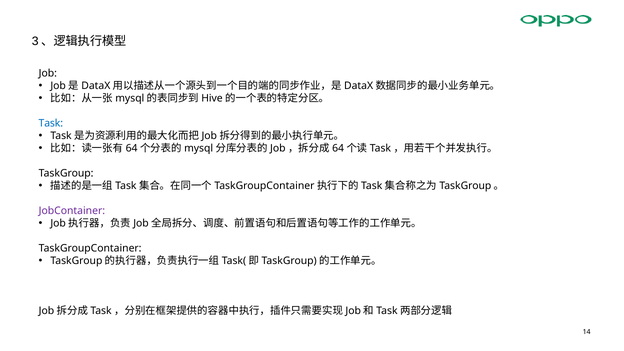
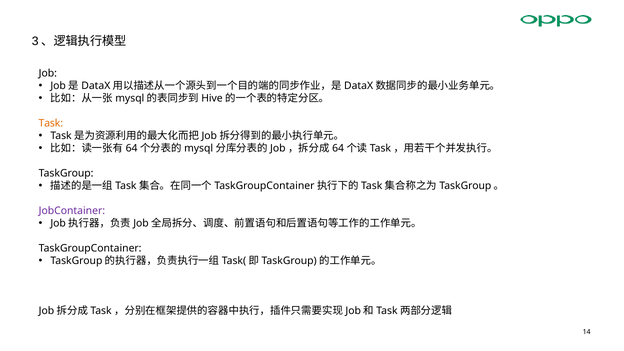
Task colour: blue -> orange (51, 123)
